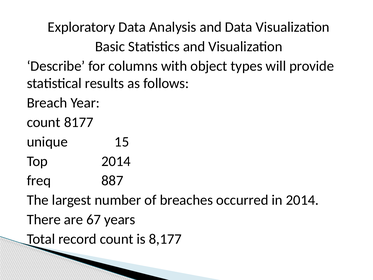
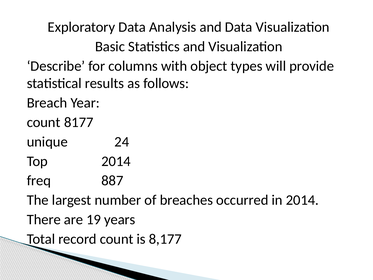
15: 15 -> 24 (122, 142)
67: 67 -> 19 (94, 219)
